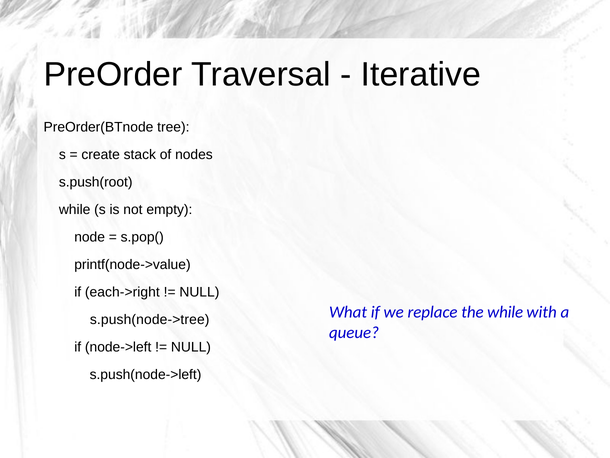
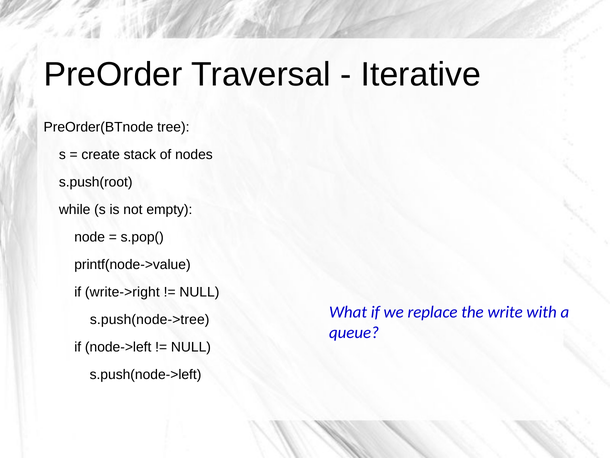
each->right: each->right -> write->right (122, 292)
the while: while -> write (505, 312)
